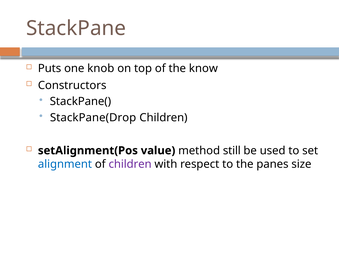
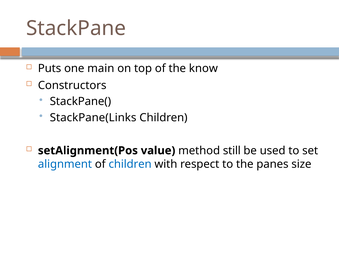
knob: knob -> main (101, 69)
StackPane(Drop: StackPane(Drop -> StackPane(Links (93, 118)
children colour: purple -> blue (130, 164)
